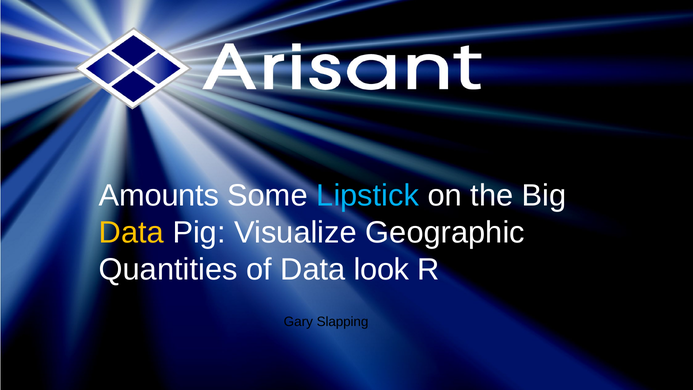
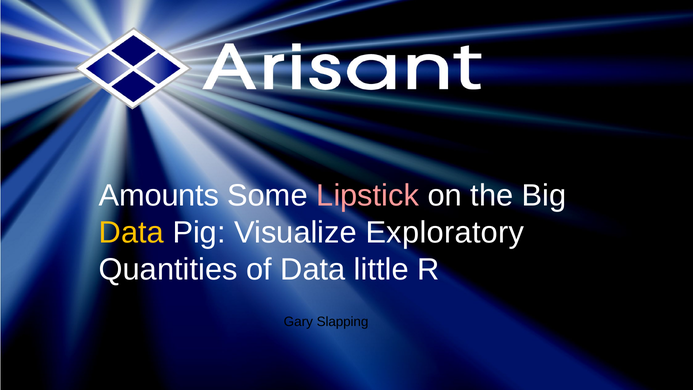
Lipstick colour: light blue -> pink (368, 196)
Geographic: Geographic -> Exploratory (445, 233)
look: look -> little (381, 270)
